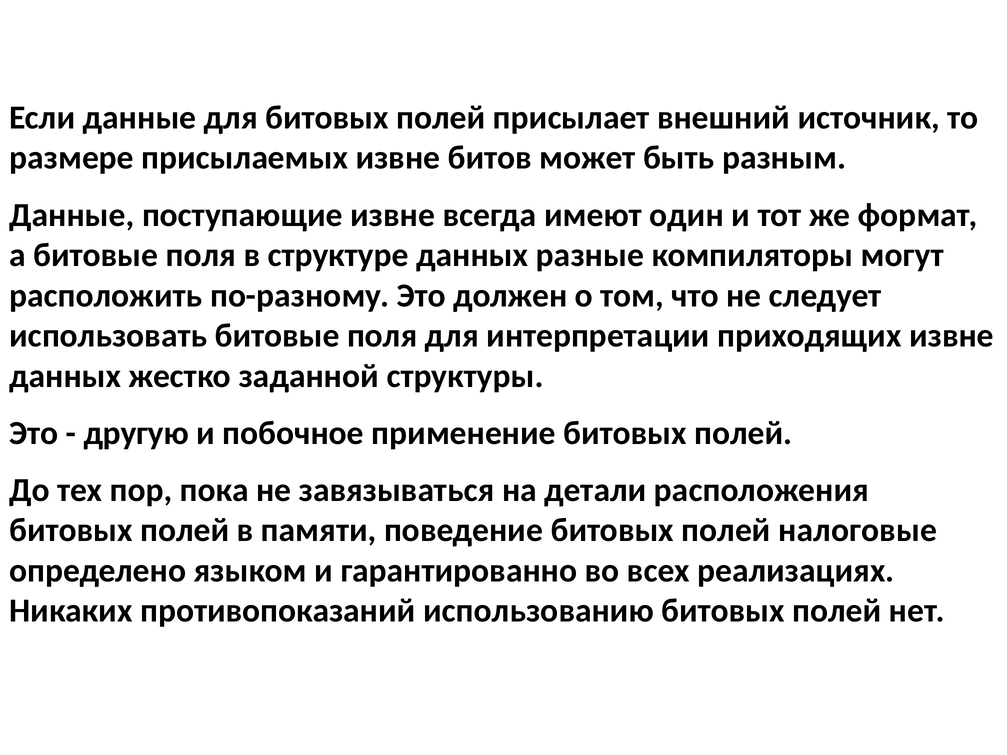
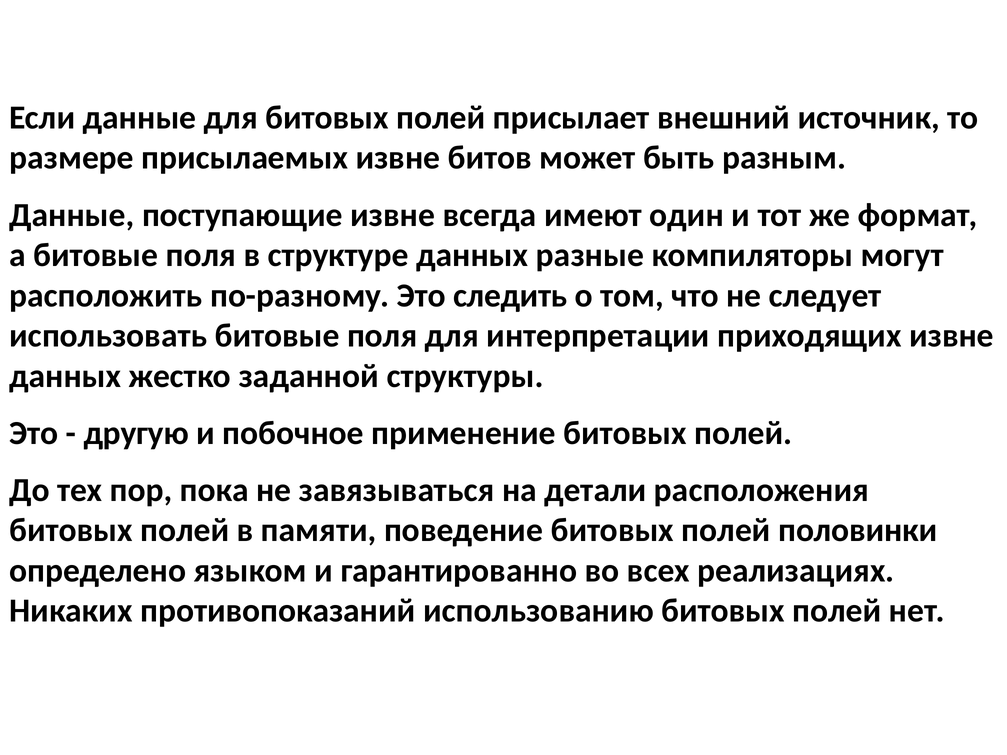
должен: должен -> следить (510, 296)
налоговые: налоговые -> половинки (858, 531)
